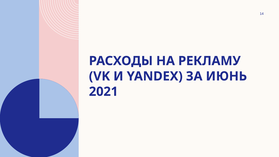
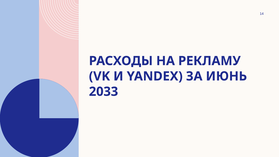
2021: 2021 -> 2033 (104, 92)
